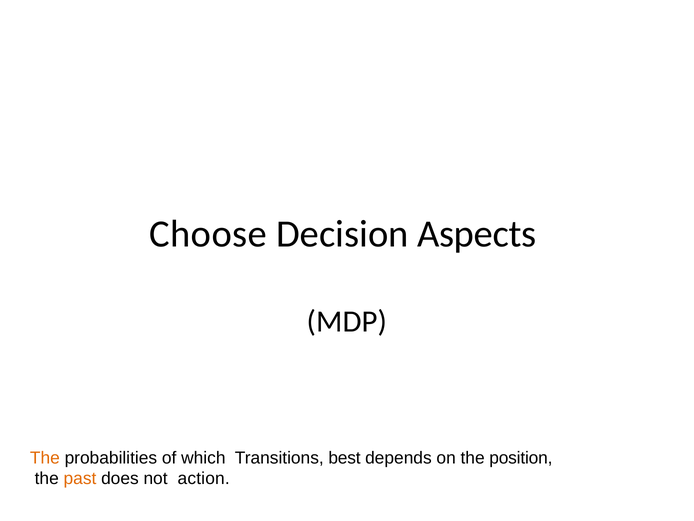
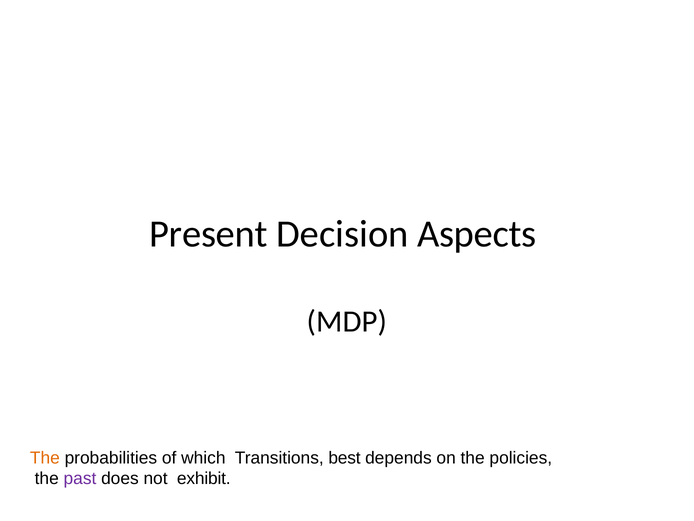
Choose: Choose -> Present (208, 234)
position: position -> policies (521, 457)
past colour: orange -> purple (80, 478)
action: action -> exhibit (204, 478)
